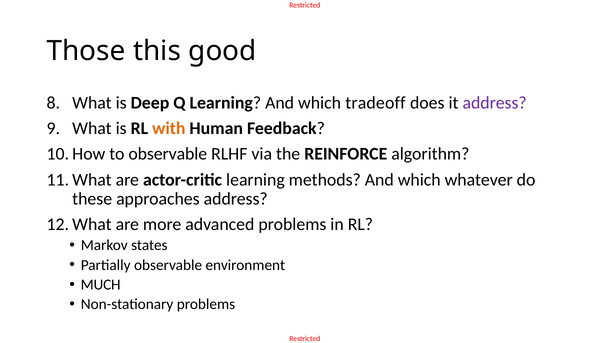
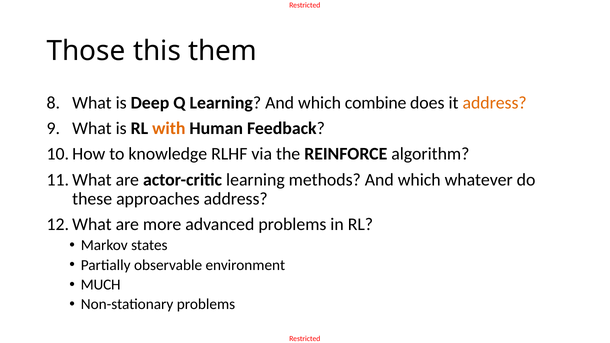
good: good -> them (223, 51)
tradeoff: tradeoff -> combine (376, 103)
address colour: purple -> orange (495, 103)
to observable: observable -> knowledge (168, 154)
